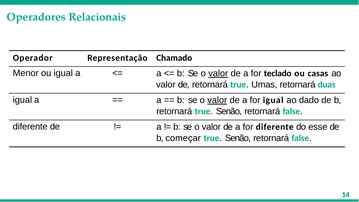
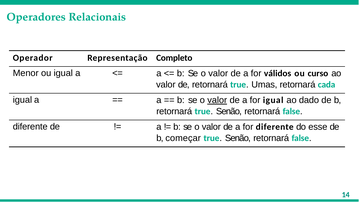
Chamado: Chamado -> Completo (174, 58)
valor underline: present -> none (218, 73)
teclado: teclado -> válidos (278, 73)
casas: casas -> curso (318, 73)
duas: duas -> cada (327, 85)
